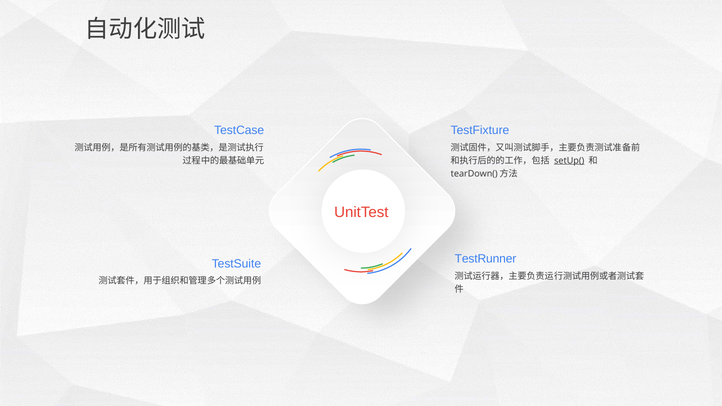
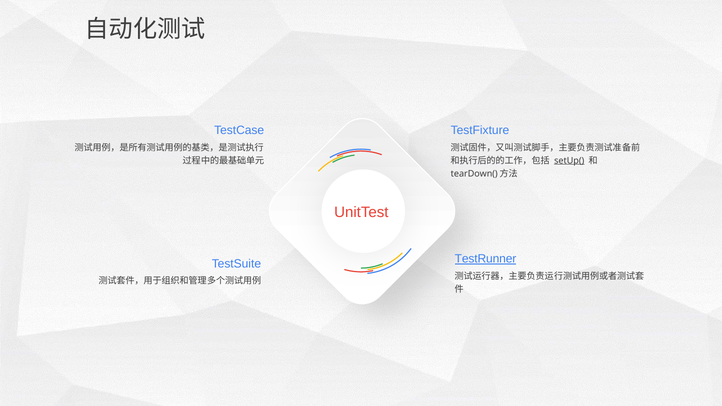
TestRunner underline: none -> present (486, 259)
